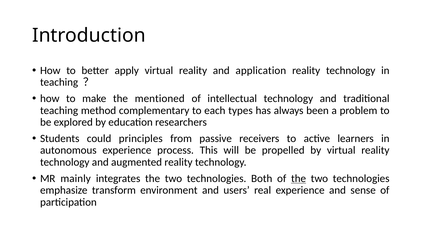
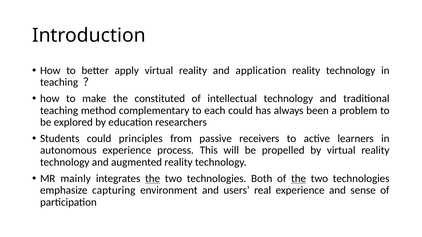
mentioned: mentioned -> constituted (160, 99)
each types: types -> could (241, 111)
the underline: none -> present (153, 179)
transform: transform -> capturing (114, 191)
